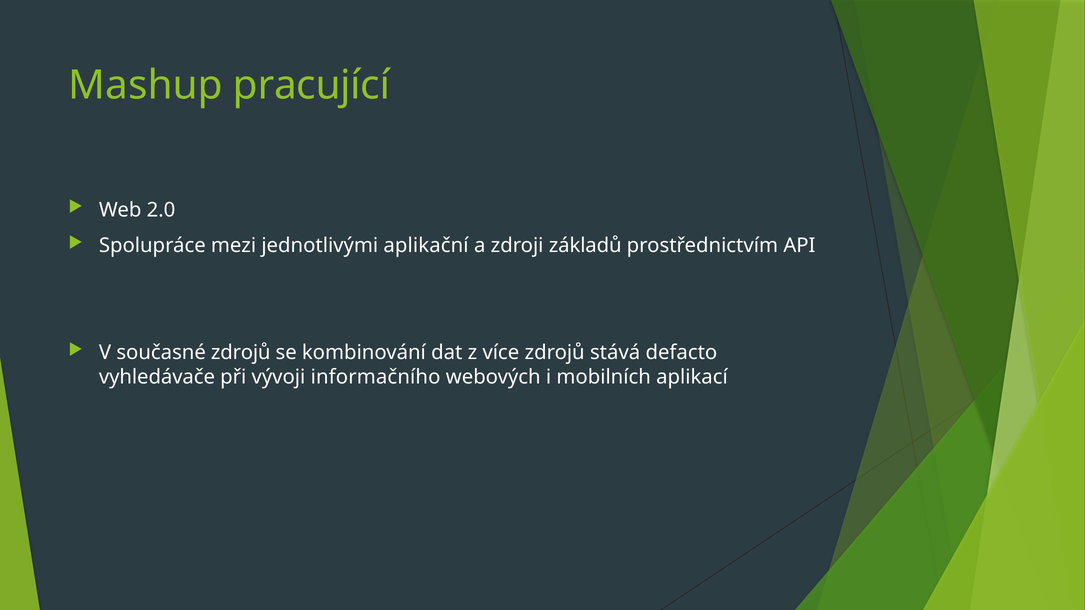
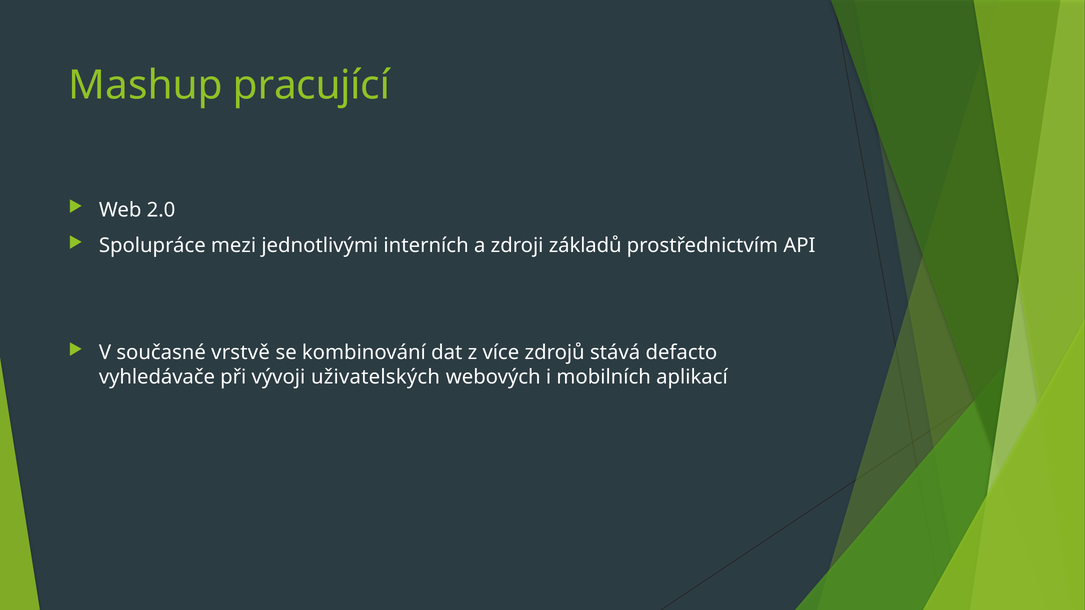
aplikační: aplikační -> interních (426, 246)
současné zdrojů: zdrojů -> vrstvě (241, 353)
informačního: informačního -> uživatelských (376, 377)
